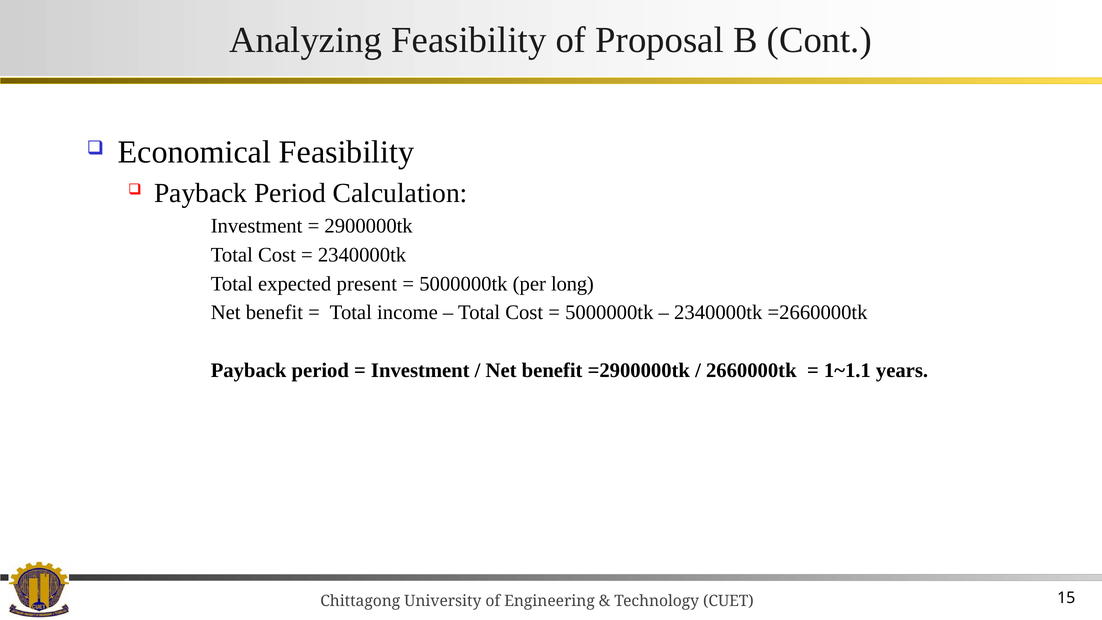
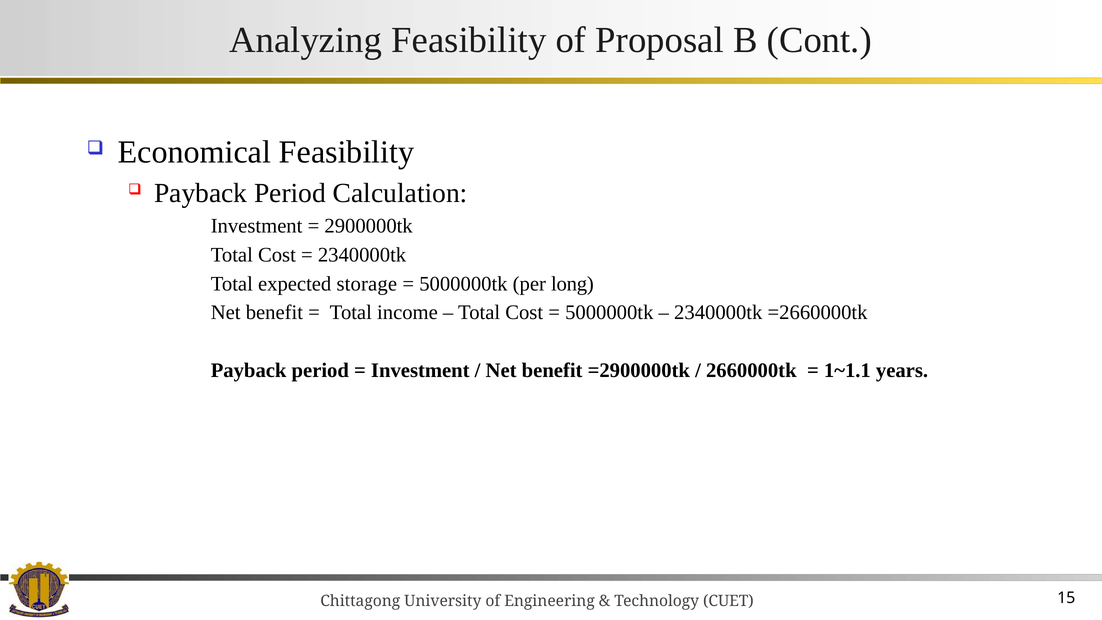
present: present -> storage (367, 284)
